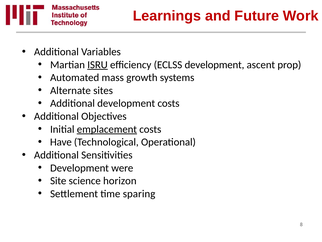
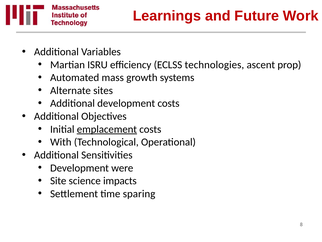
ISRU underline: present -> none (97, 65)
ECLSS development: development -> technologies (214, 65)
Have: Have -> With (61, 142)
horizon: horizon -> impacts (120, 181)
